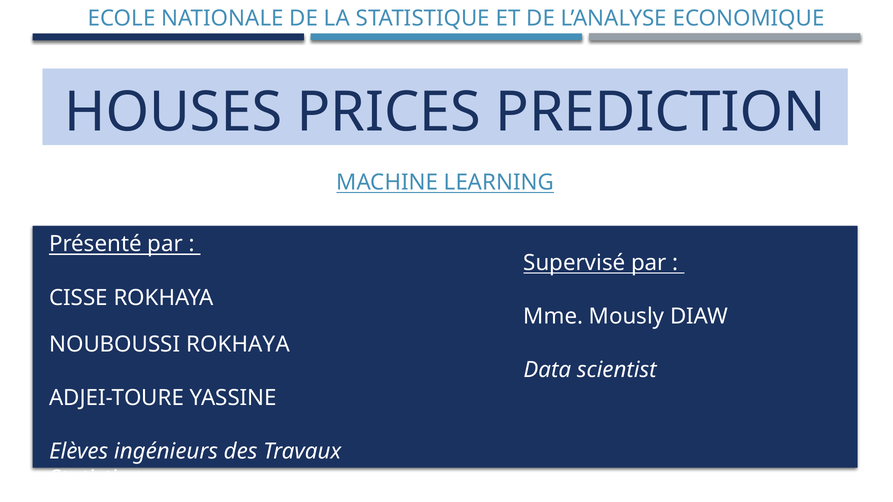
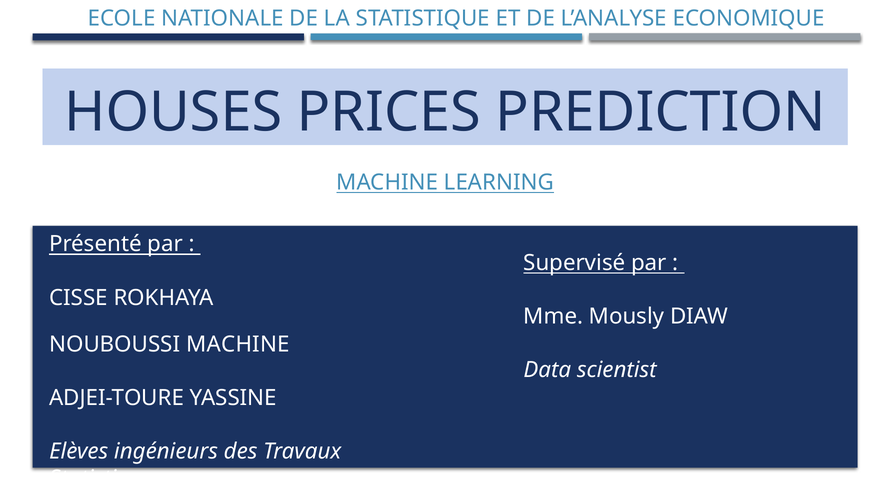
NOUBOUSSI ROKHAYA: ROKHAYA -> MACHINE (238, 345)
